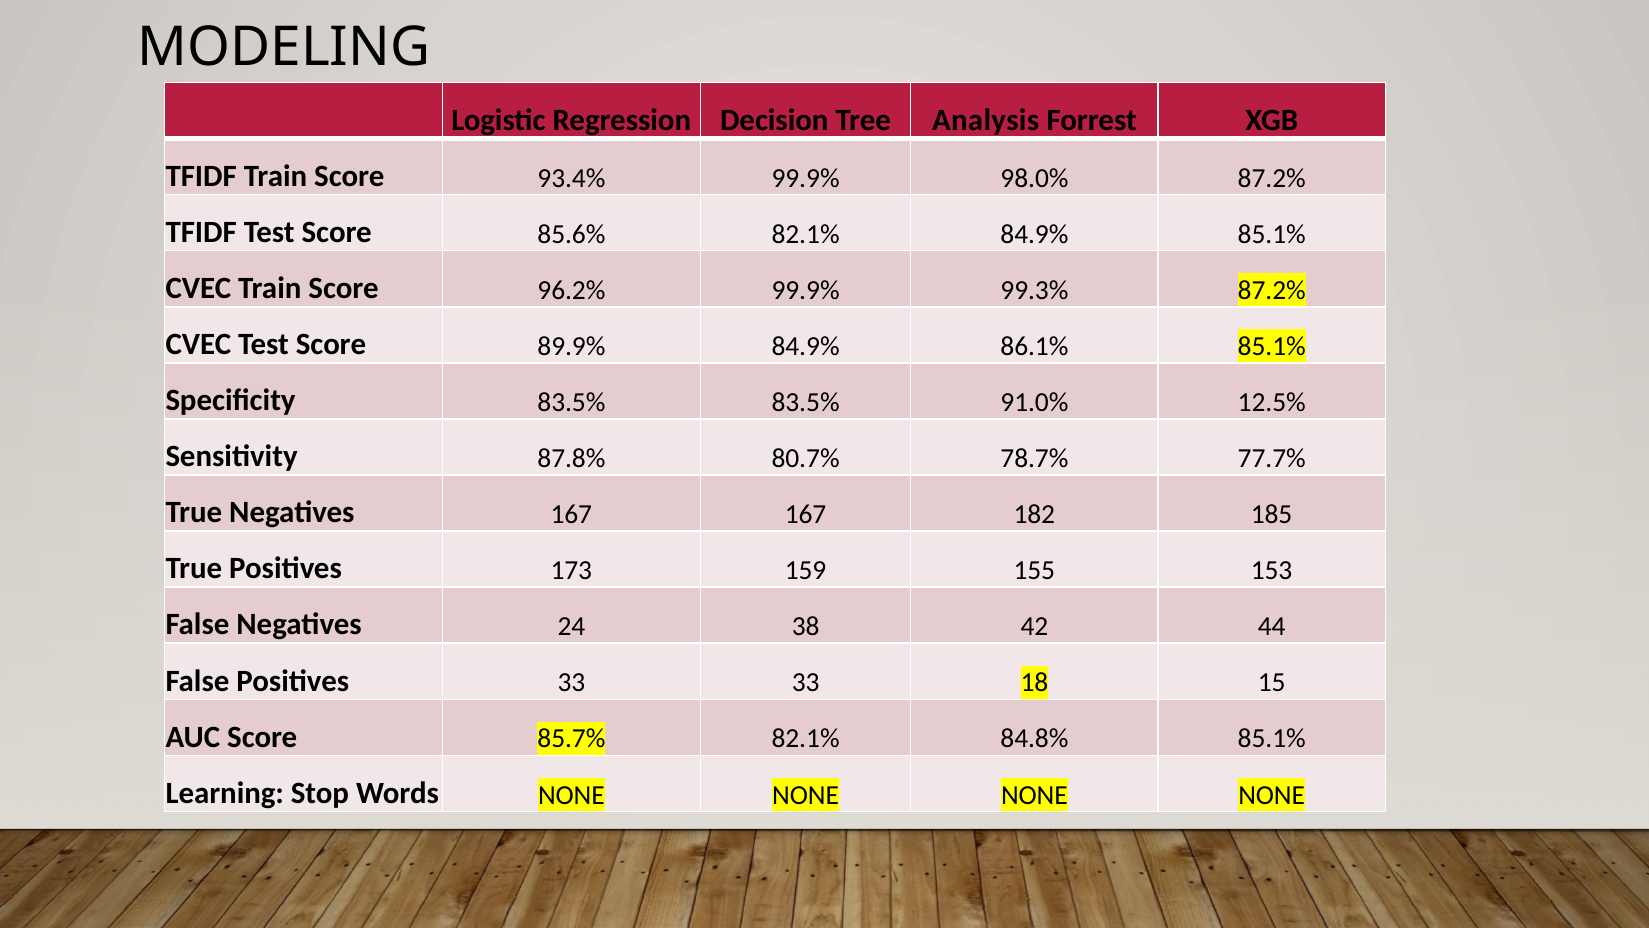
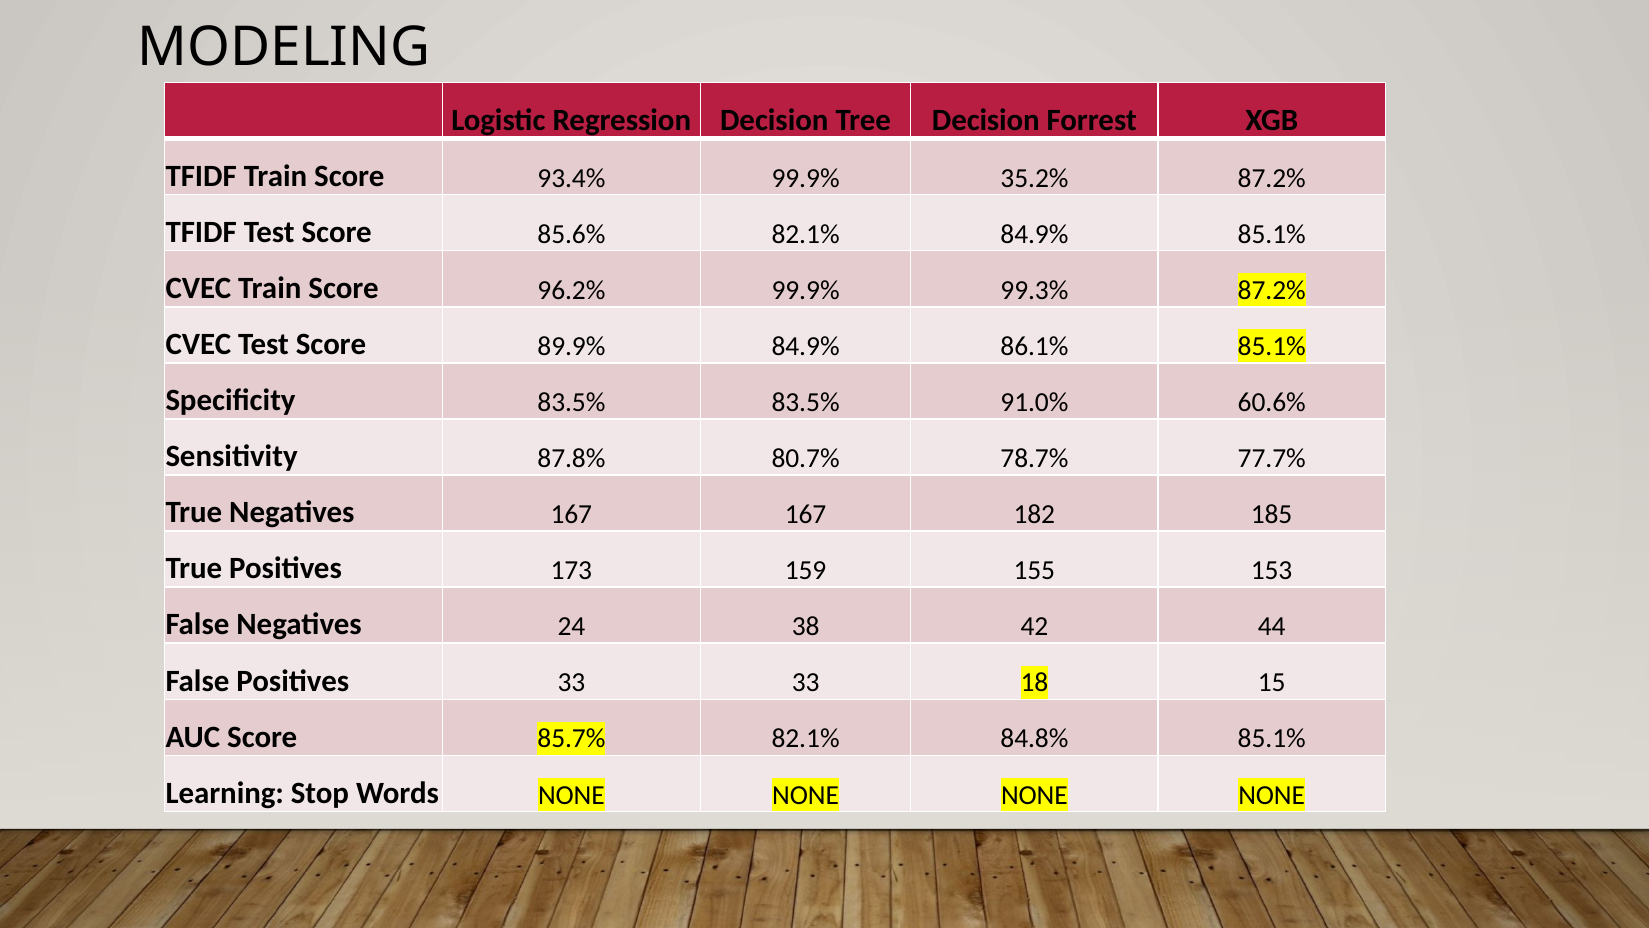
Tree Analysis: Analysis -> Decision (986, 120)
98.0%: 98.0% -> 35.2% (1034, 178)
12.5%: 12.5% -> 60.6% (1272, 402)
